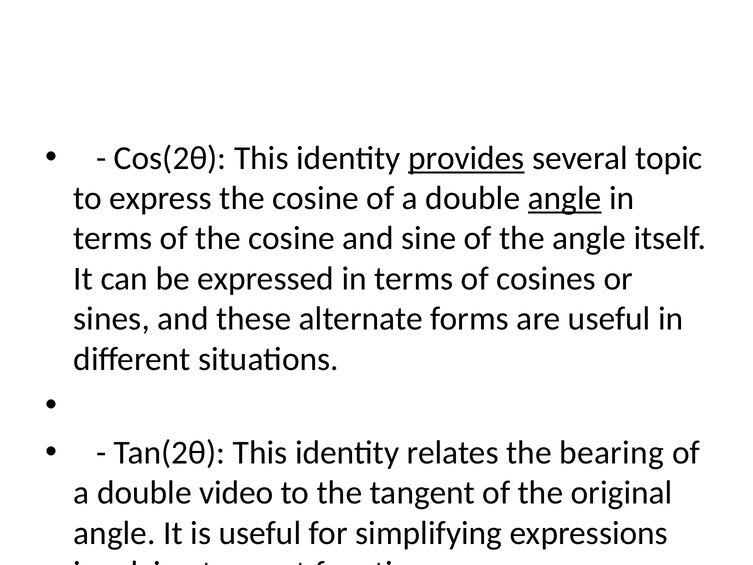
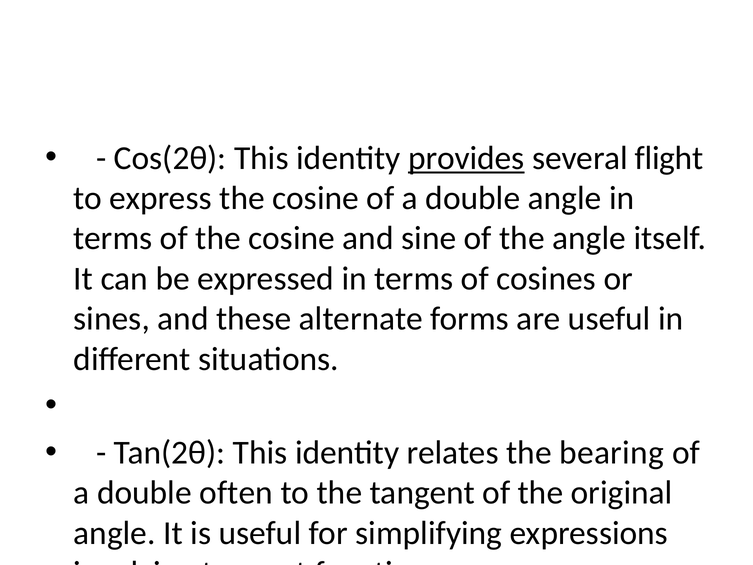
topic: topic -> flight (669, 158)
angle underline: present -> none (565, 198)
video: video -> often (236, 493)
